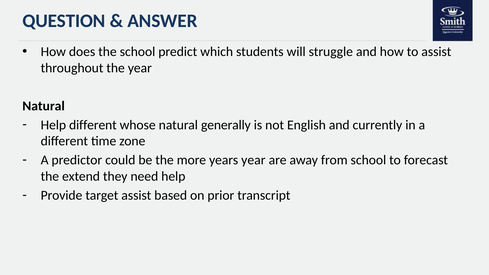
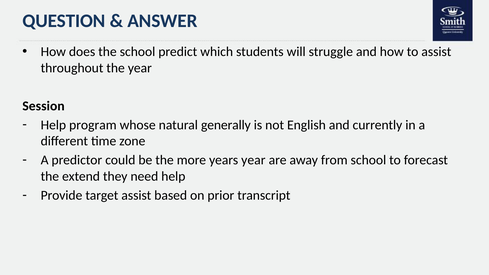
Natural: Natural -> Session (44, 106)
Help different: different -> program (93, 125)
